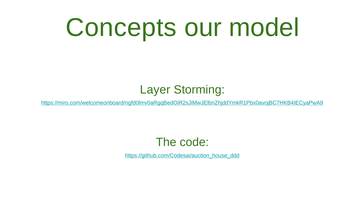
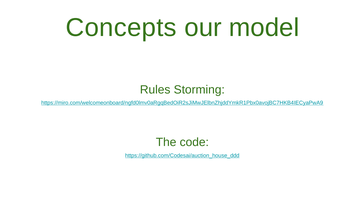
Layer: Layer -> Rules (155, 90)
